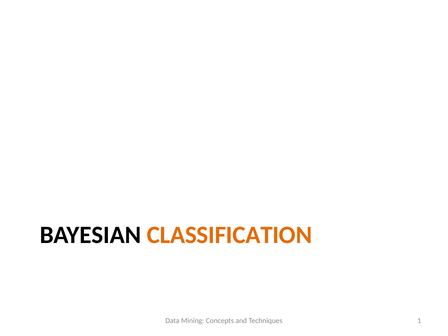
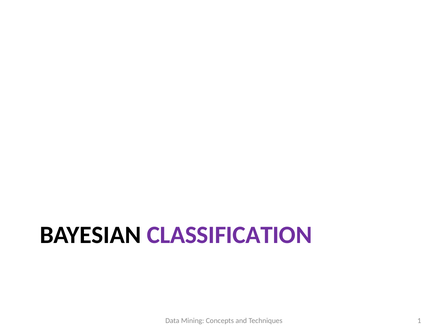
CLASSIFICATION colour: orange -> purple (229, 235)
